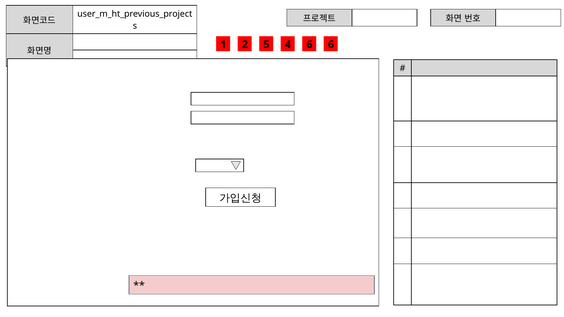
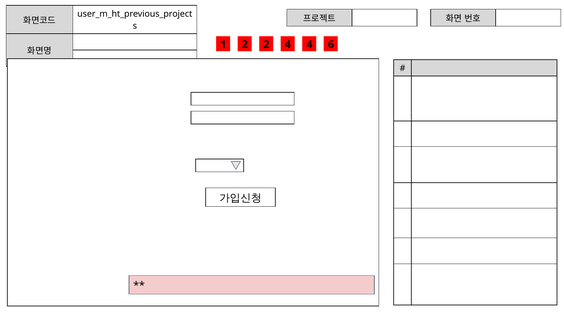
2 5: 5 -> 2 (266, 45)
4 6: 6 -> 4 (309, 45)
